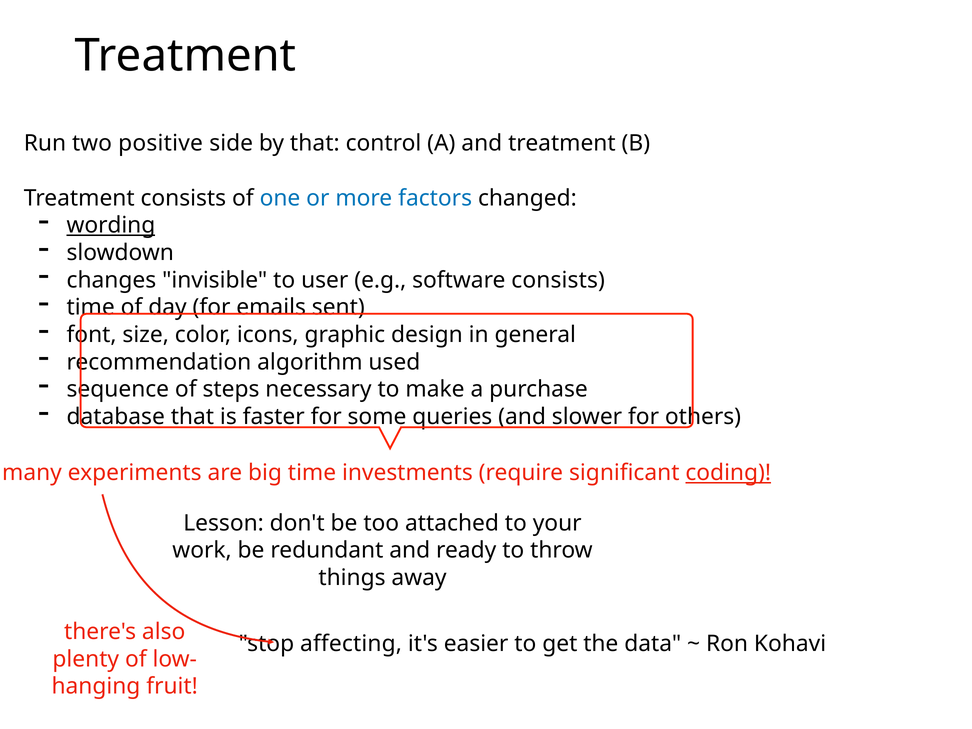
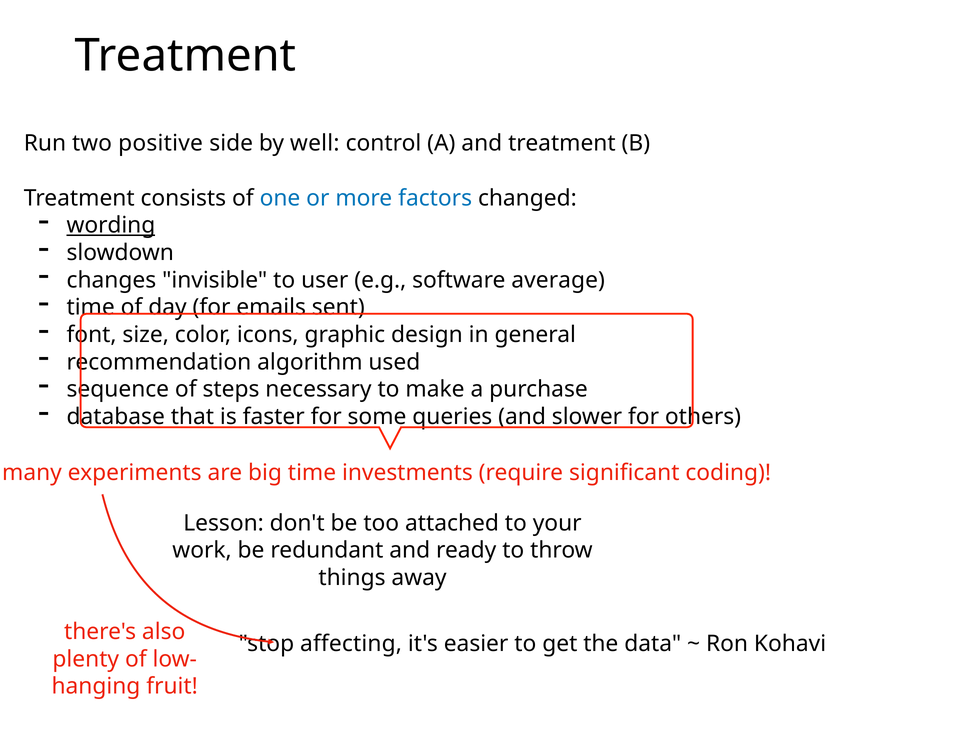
by that: that -> well (315, 143)
software consists: consists -> average (558, 280)
coding underline: present -> none (728, 473)
